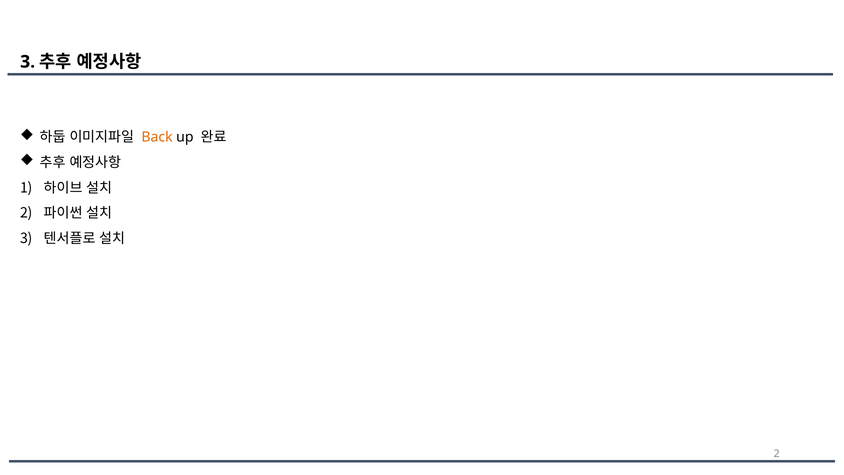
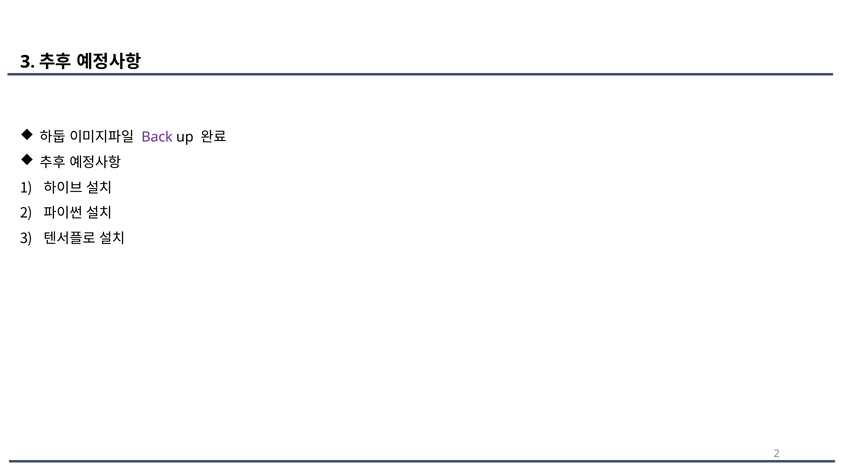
Back colour: orange -> purple (157, 137)
